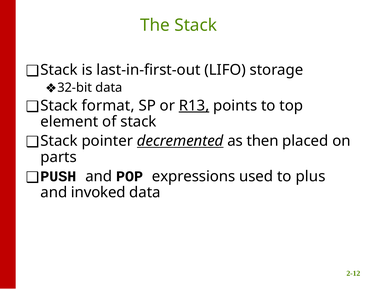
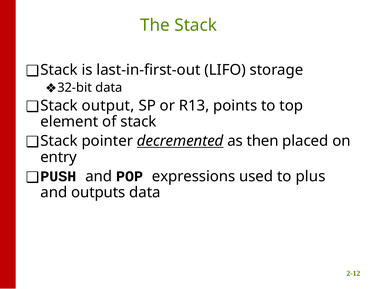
format: format -> output (108, 106)
R13 underline: present -> none (194, 106)
parts: parts -> entry (59, 157)
invoked: invoked -> outputs (98, 193)
